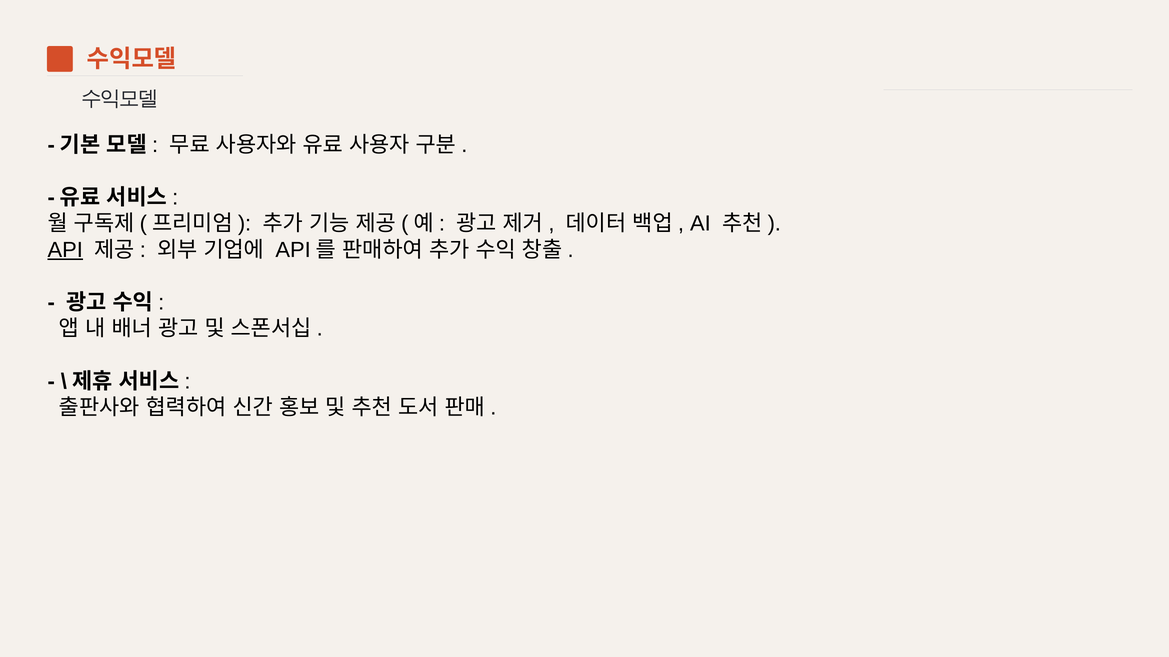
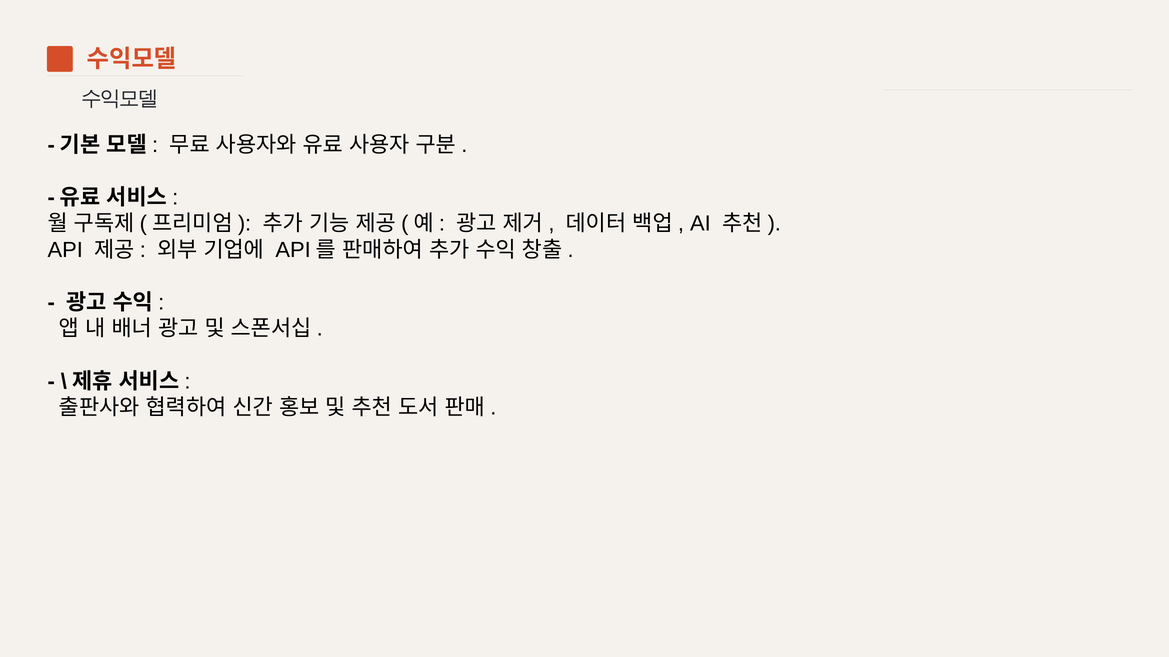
API underline: present -> none (65, 250)
